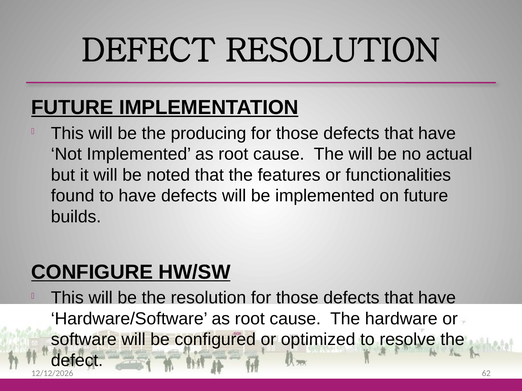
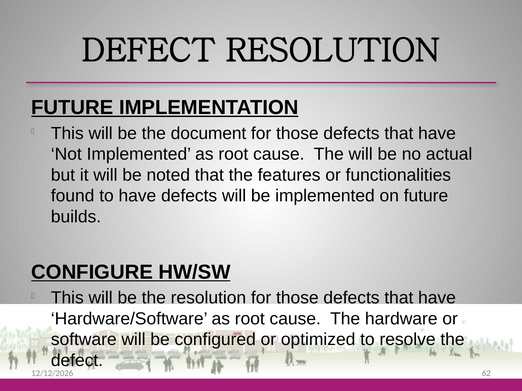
producing: producing -> document (209, 133)
